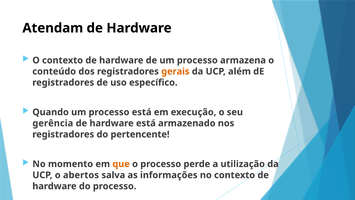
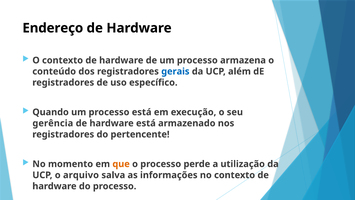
Atendam: Atendam -> Endereço (53, 28)
gerais colour: orange -> blue (175, 71)
abertos: abertos -> arquivo (81, 175)
